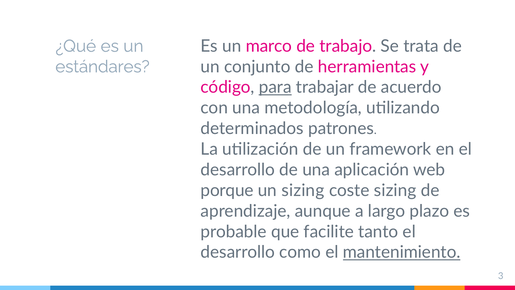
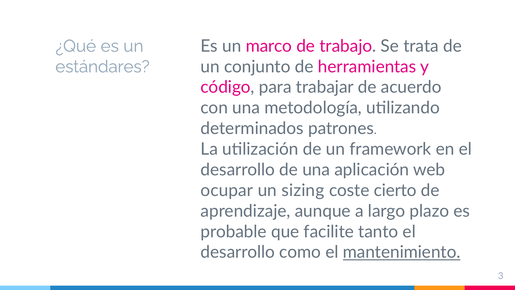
para underline: present -> none (275, 87)
porque: porque -> ocupar (227, 190)
coste sizing: sizing -> cierto (395, 190)
